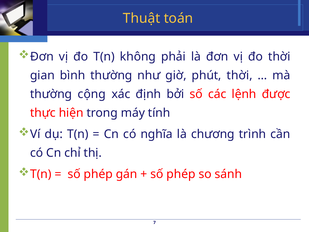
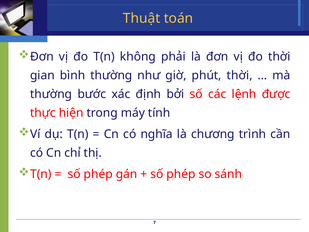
cộng: cộng -> bước (92, 94)
